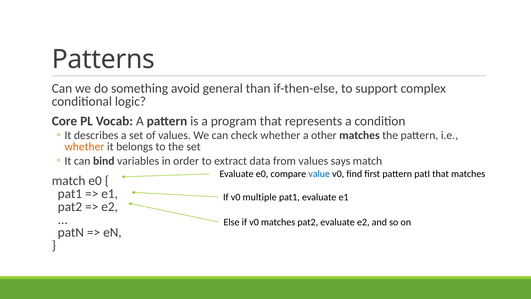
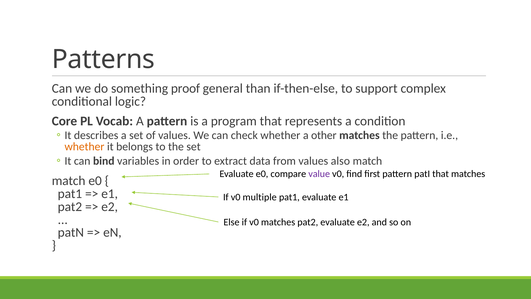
avoid: avoid -> proof (185, 88)
says: says -> also (340, 161)
value colour: blue -> purple (319, 174)
